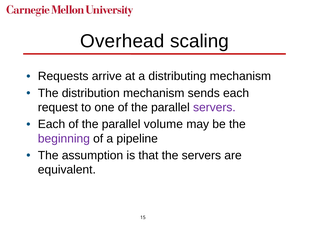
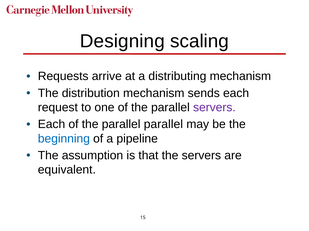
Overhead: Overhead -> Designing (122, 41)
parallel volume: volume -> parallel (163, 125)
beginning colour: purple -> blue (64, 139)
